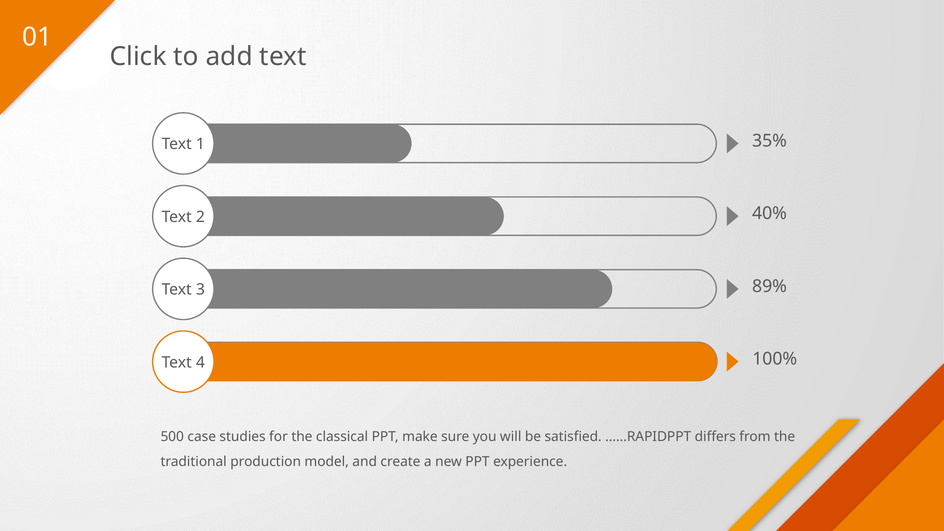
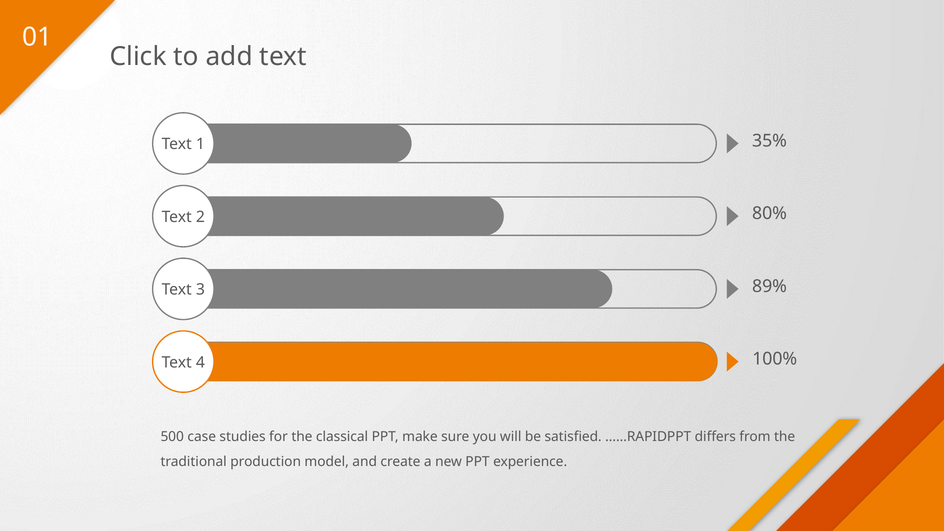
40%: 40% -> 80% (770, 214)
